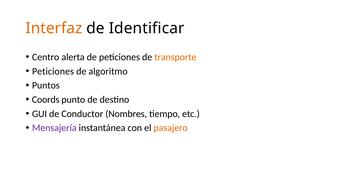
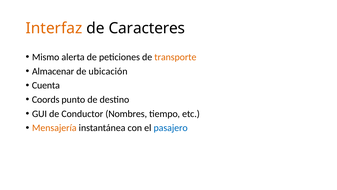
Identificar: Identificar -> Caracteres (147, 28)
Centro: Centro -> Mismo (46, 57)
Peticiones: Peticiones -> Almacenar (53, 71)
algoritmo: algoritmo -> ubicación (108, 71)
Puntos: Puntos -> Cuenta (46, 85)
Mensajería colour: purple -> orange (54, 128)
pasajero colour: orange -> blue (171, 128)
